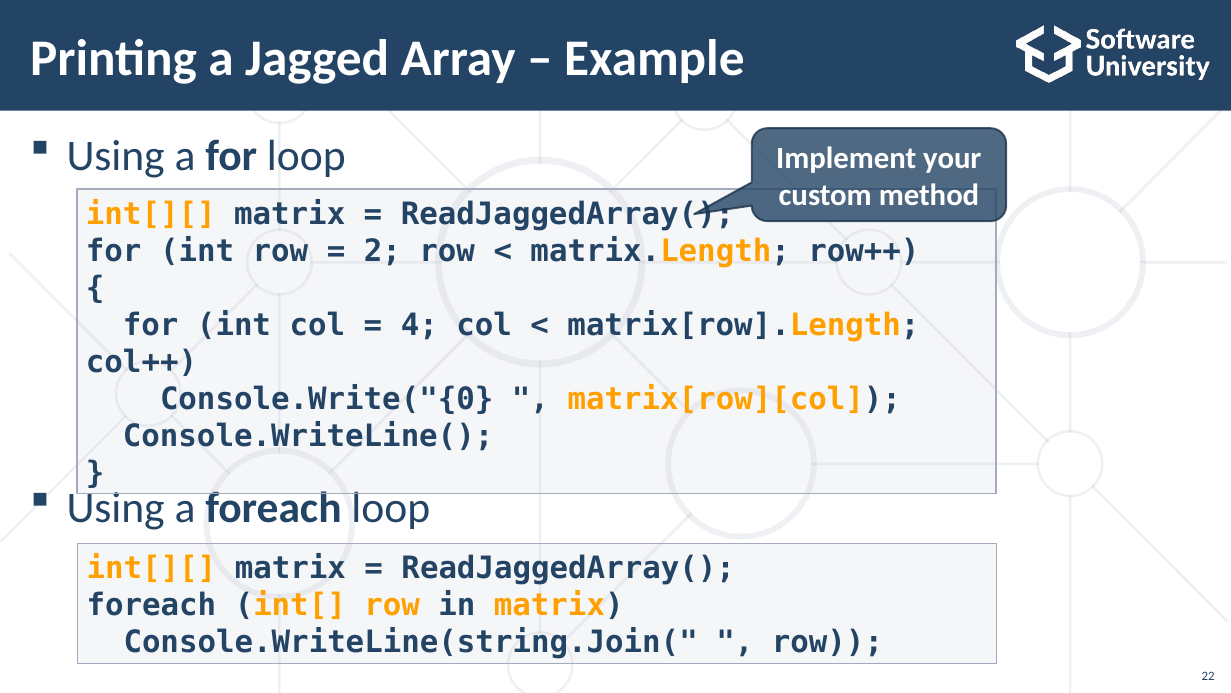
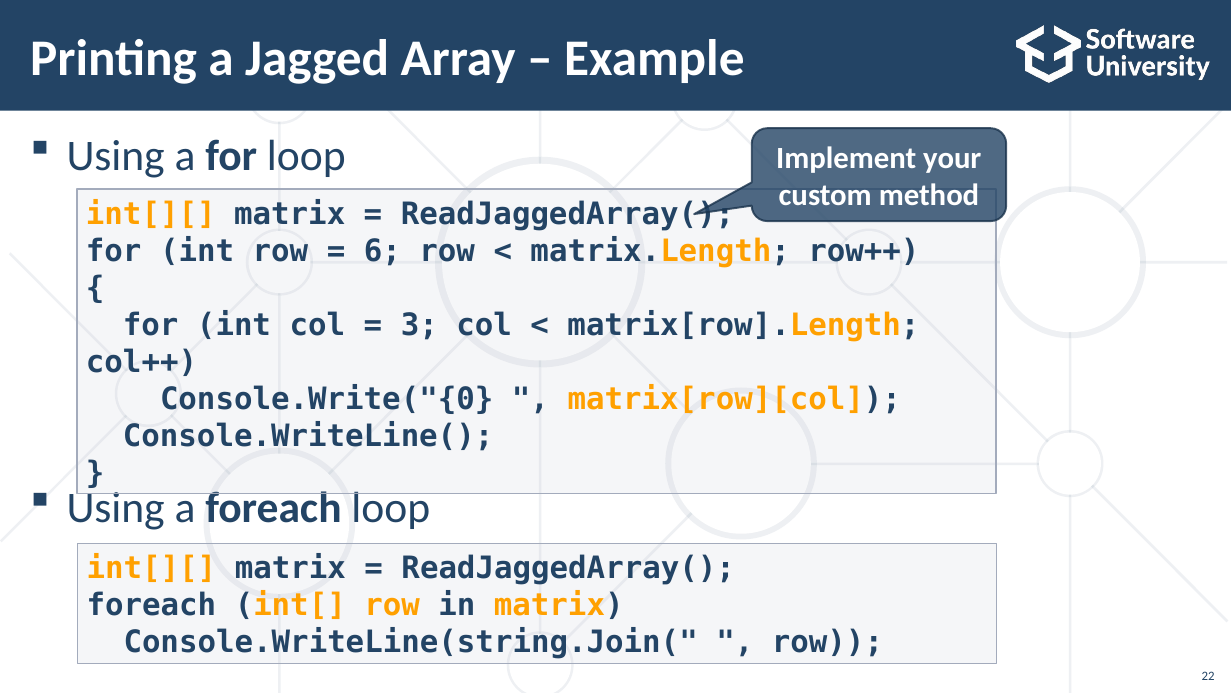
2: 2 -> 6 (382, 251)
4: 4 -> 3 (419, 325)
